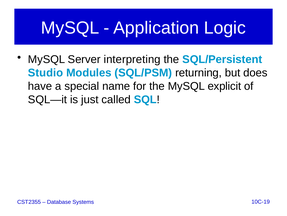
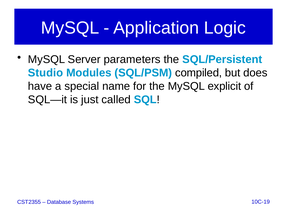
interpreting: interpreting -> parameters (132, 59)
returning: returning -> compiled (199, 73)
